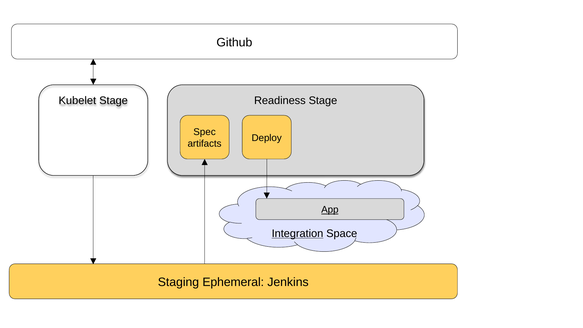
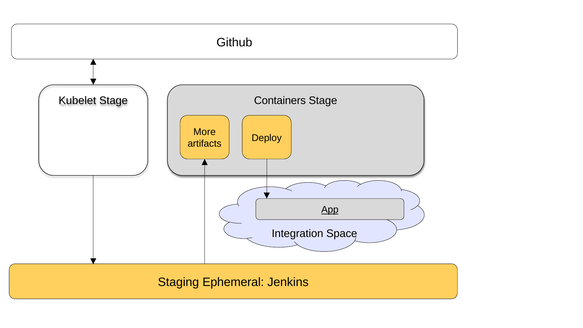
Readiness: Readiness -> Containers (280, 101)
Spec: Spec -> More (205, 132)
Integration underline: present -> none (297, 233)
